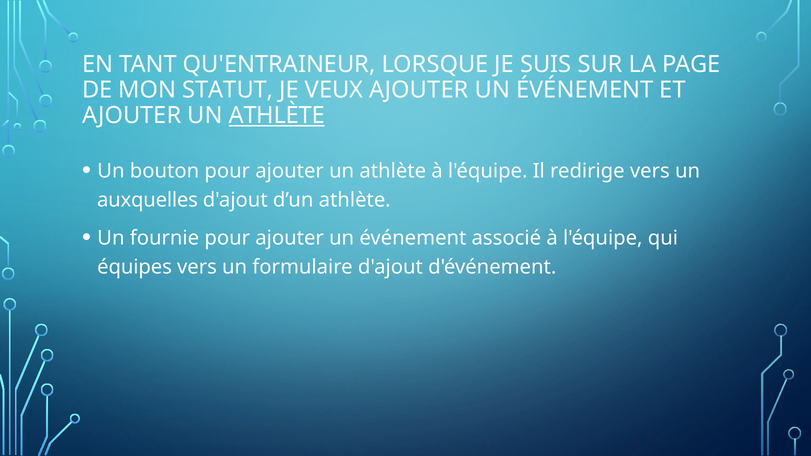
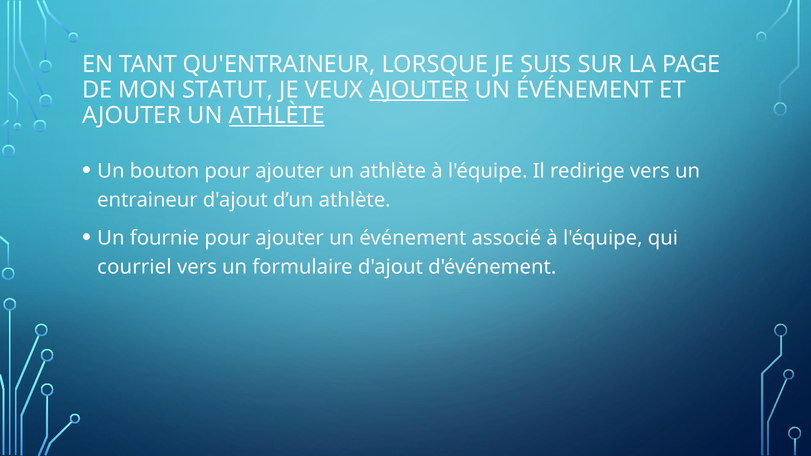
AJOUTER underline: none -> present (419, 90)
auxquelles: auxquelles -> entraineur (147, 200)
équipes: équipes -> courriel (134, 267)
